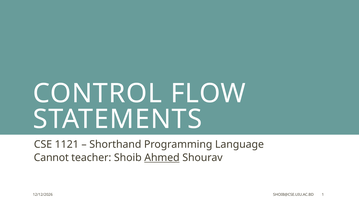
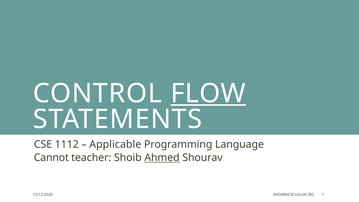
FLOW underline: none -> present (208, 93)
1121: 1121 -> 1112 (67, 144)
Shorthand: Shorthand -> Applicable (115, 144)
